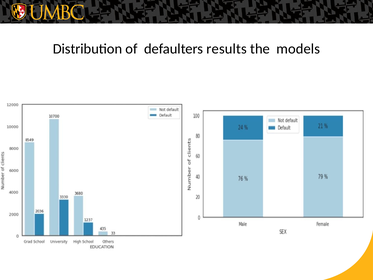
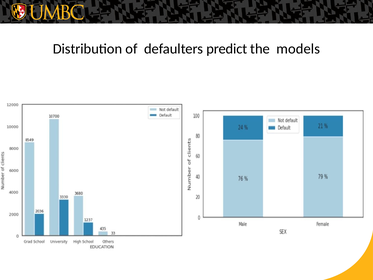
results: results -> predict (227, 49)
